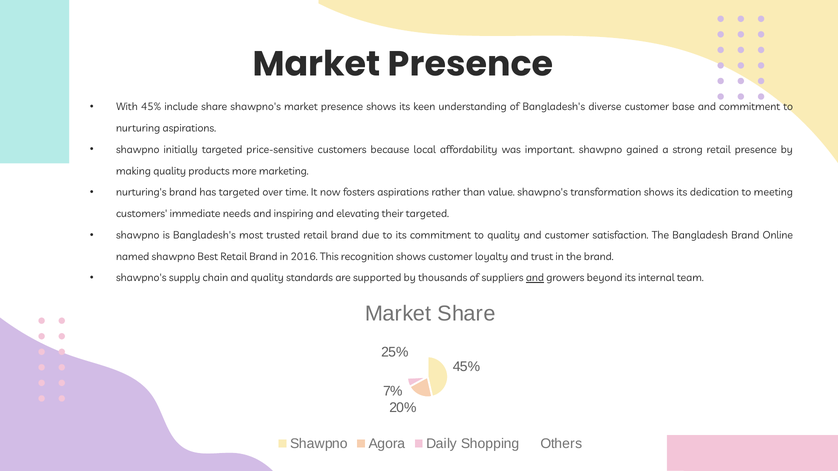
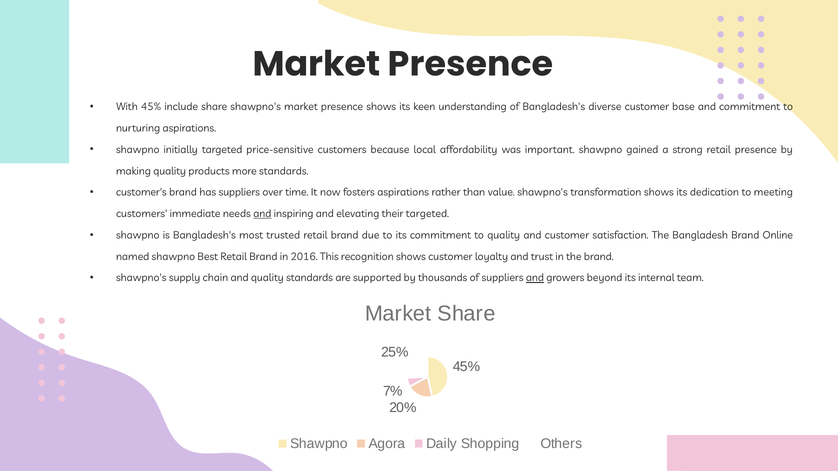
more marketing: marketing -> standards (284, 171)
nurturing's: nurturing's -> customer's (141, 193)
has targeted: targeted -> suppliers (239, 193)
and underline: none -> present (262, 214)
